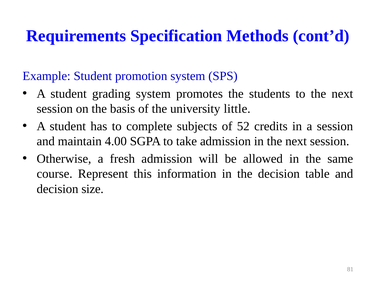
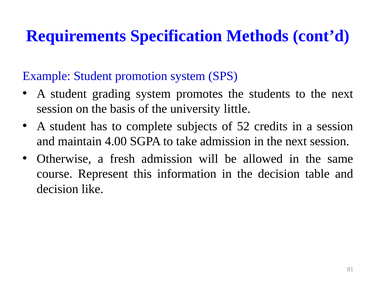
size: size -> like (92, 189)
